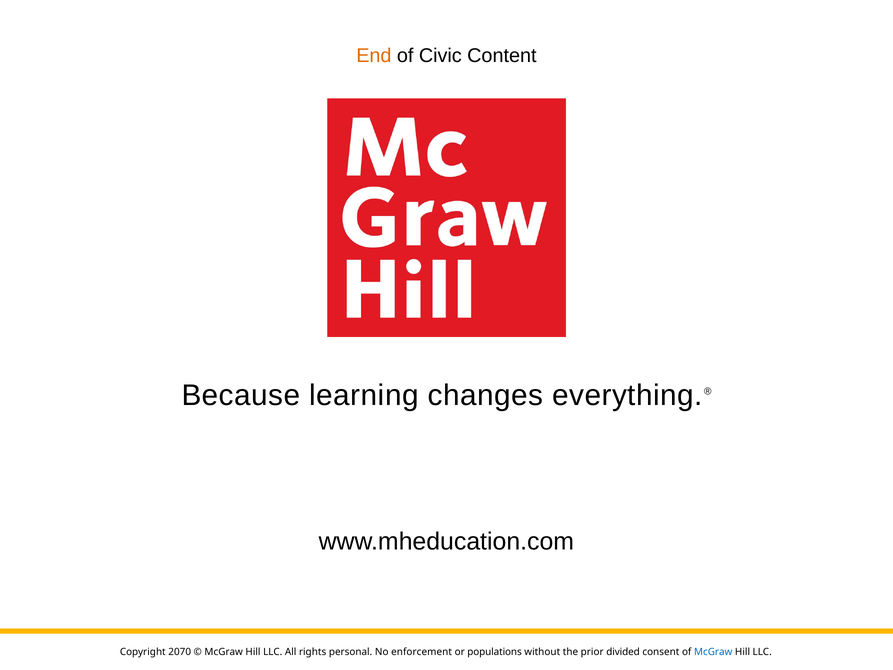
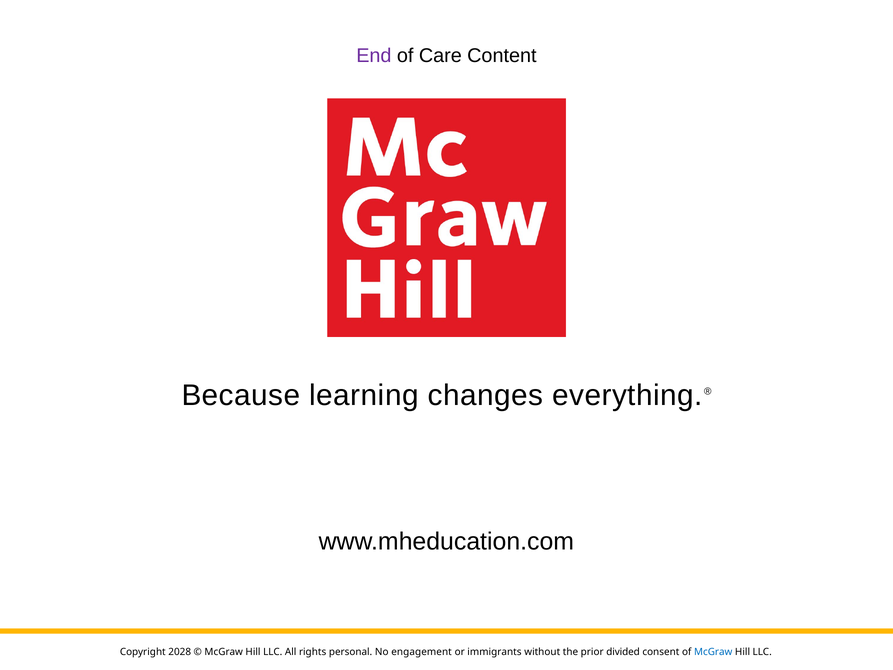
End colour: orange -> purple (374, 56)
Civic: Civic -> Care (440, 56)
2070: 2070 -> 2028 (180, 652)
enforcement: enforcement -> engagement (422, 652)
populations: populations -> immigrants (494, 652)
